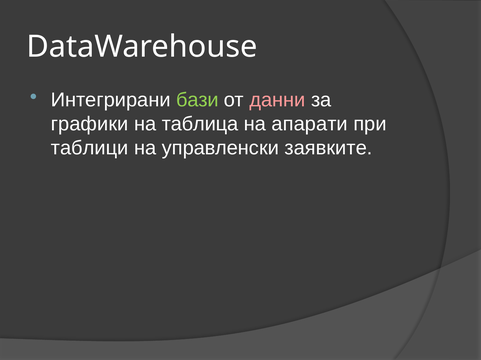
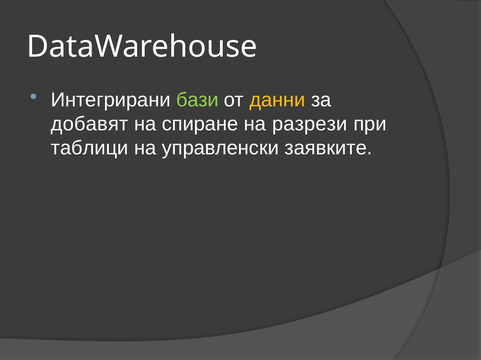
данни colour: pink -> yellow (277, 100)
графики: графики -> добавят (90, 124)
таблица: таблица -> спиране (200, 124)
апарати: апарати -> разрези (310, 124)
